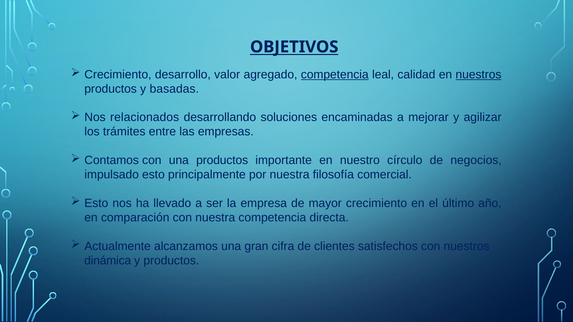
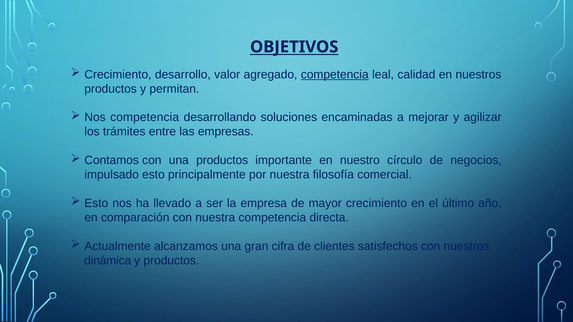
nuestros underline: present -> none (478, 74)
basadas: basadas -> permitan (174, 89)
Nos relacionados: relacionados -> competencia (145, 117)
